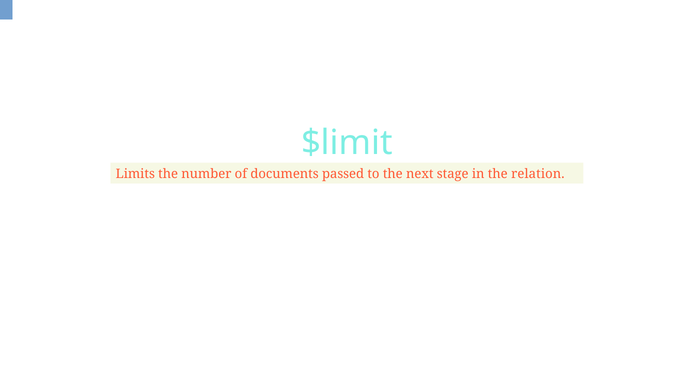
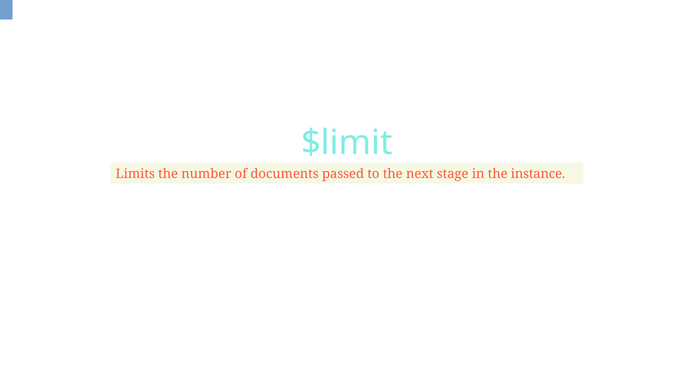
relation: relation -> instance (538, 174)
